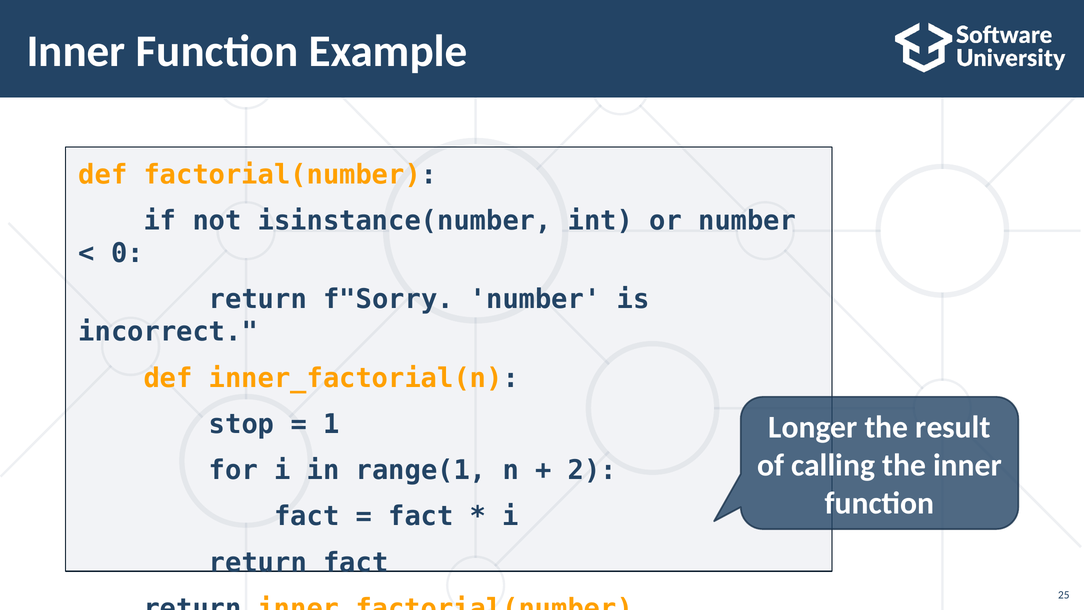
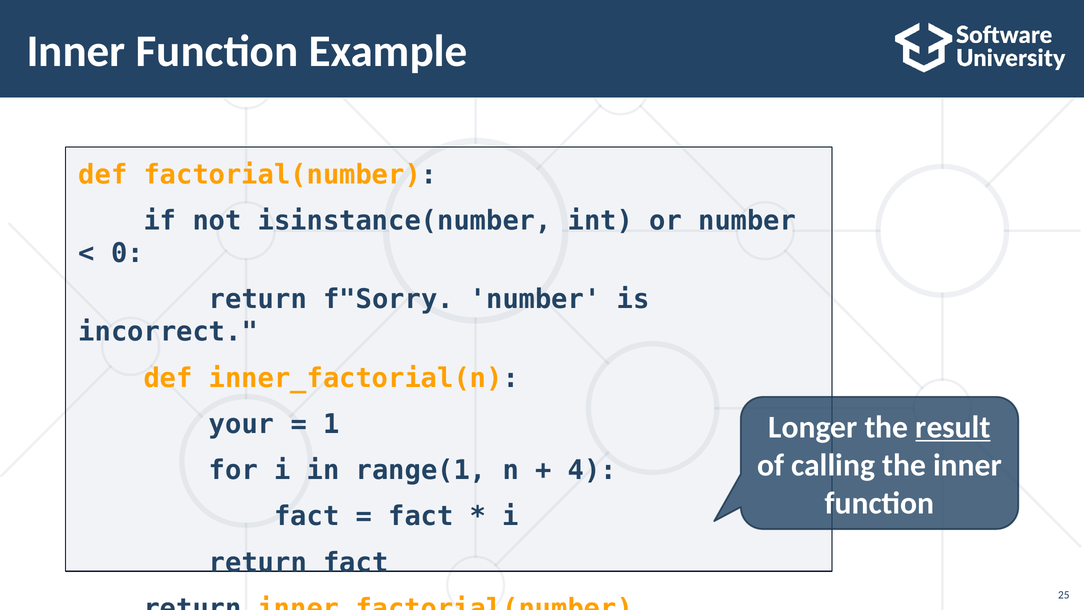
stop: stop -> your (242, 424)
result underline: none -> present (953, 427)
2: 2 -> 4 (592, 470)
